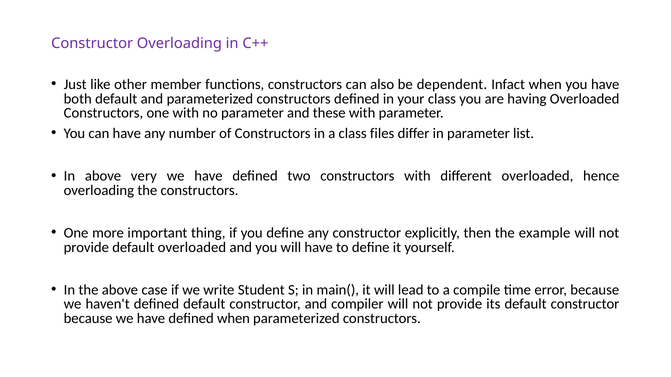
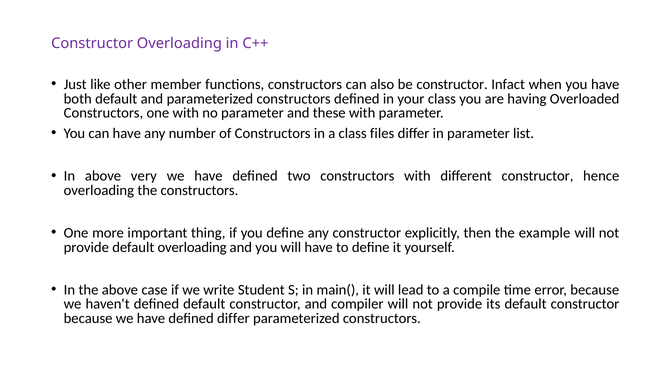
be dependent: dependent -> constructor (452, 85)
different overloaded: overloaded -> constructor (537, 176)
default overloaded: overloaded -> overloading (192, 248)
defined when: when -> differ (233, 319)
